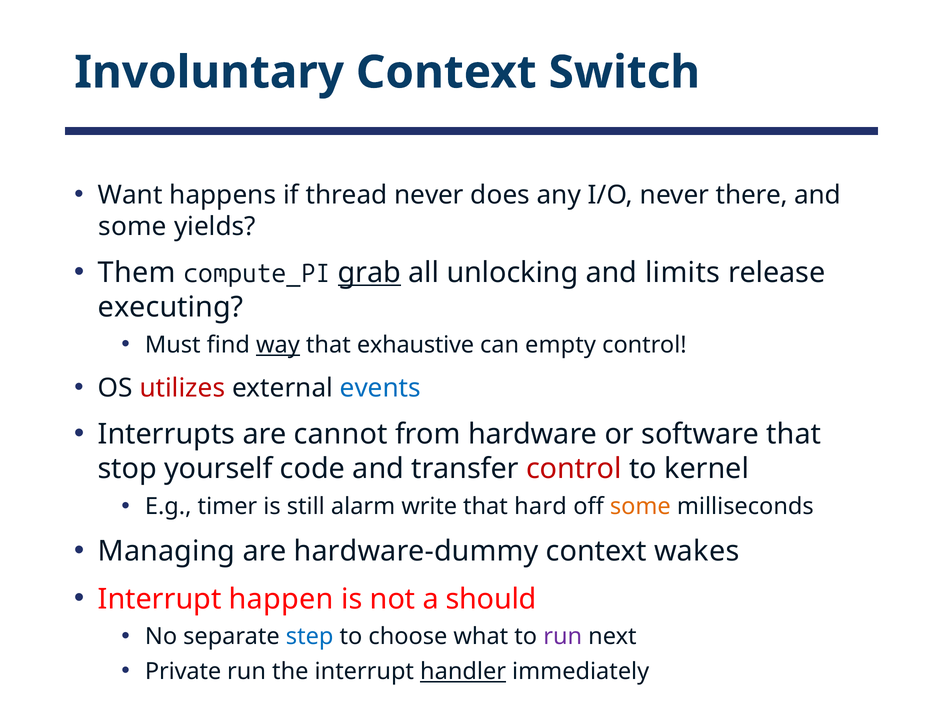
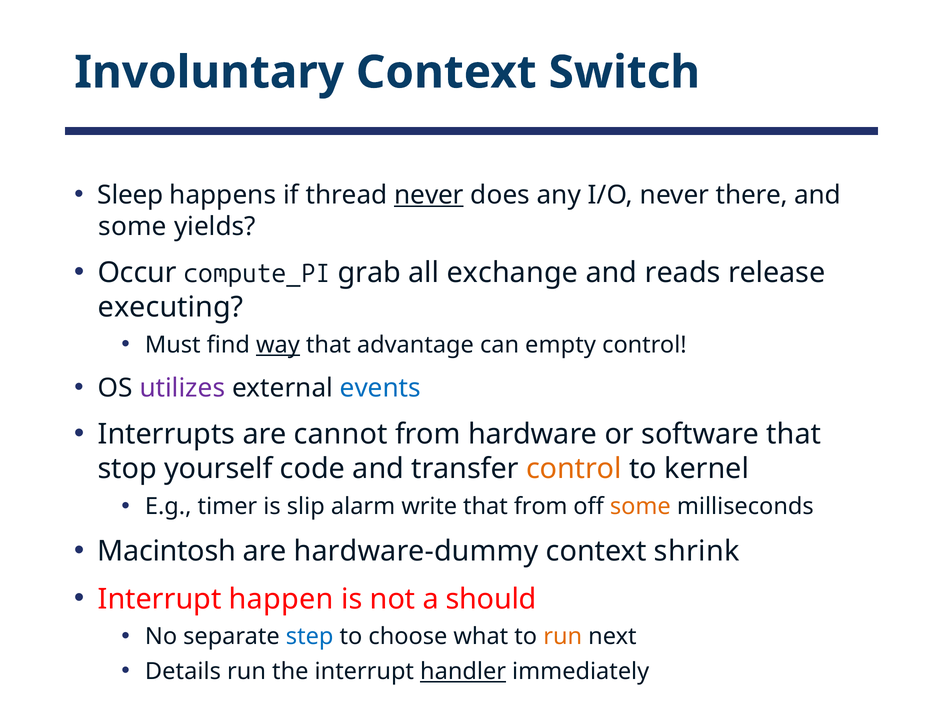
Want: Want -> Sleep (130, 195)
never underline: none -> present (429, 195)
Them: Them -> Occur (137, 273)
grab underline: present -> none (369, 273)
unlocking: unlocking -> exchange (512, 273)
limits: limits -> reads (683, 273)
exhaustive: exhaustive -> advantage (415, 345)
utilizes colour: red -> purple (182, 388)
control colour: red -> orange (574, 469)
still: still -> slip (306, 507)
that hard: hard -> from (541, 507)
Managing: Managing -> Macintosh (167, 552)
wakes: wakes -> shrink (697, 552)
run colour: purple -> orange (563, 637)
Private: Private -> Details (183, 672)
